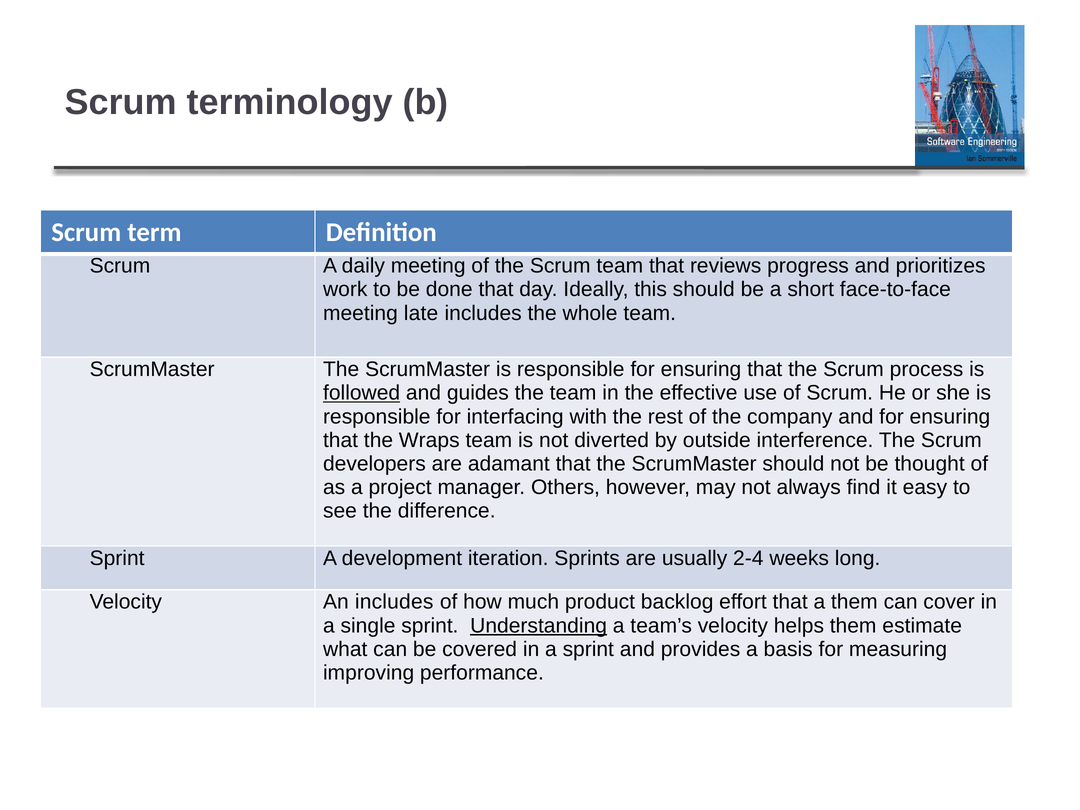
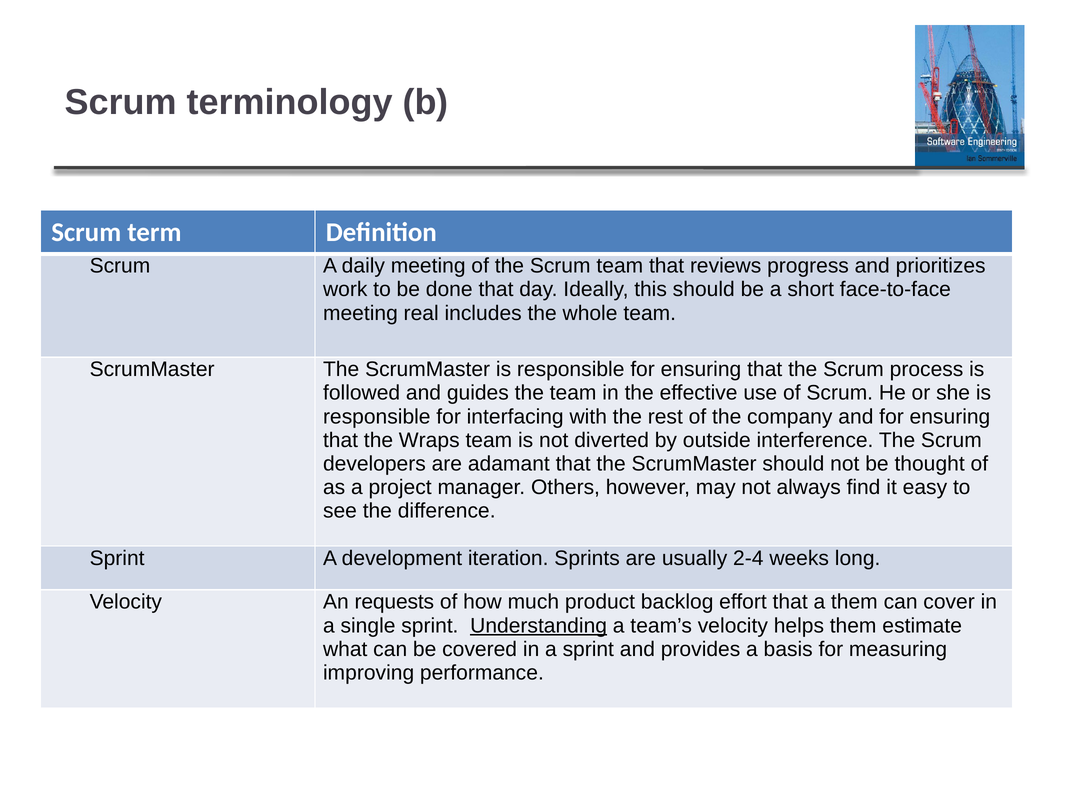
late: late -> real (421, 313)
followed underline: present -> none (362, 393)
An includes: includes -> requests (394, 602)
